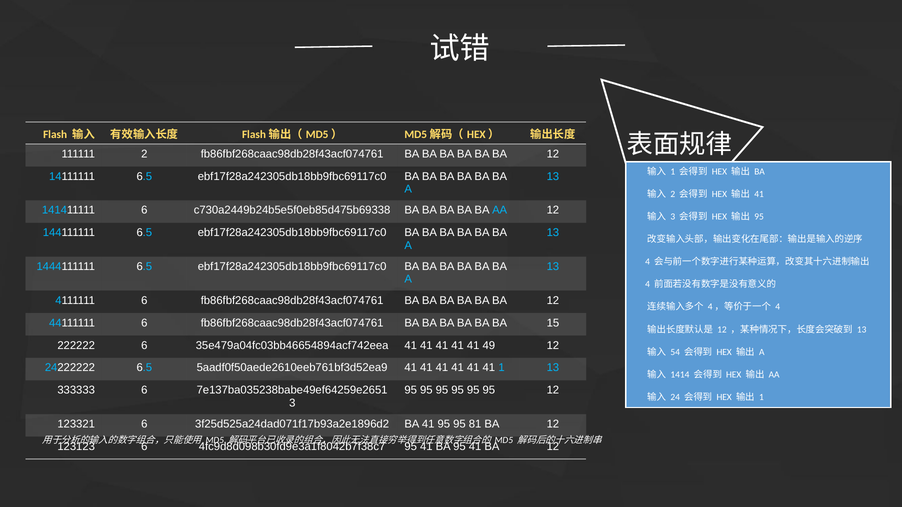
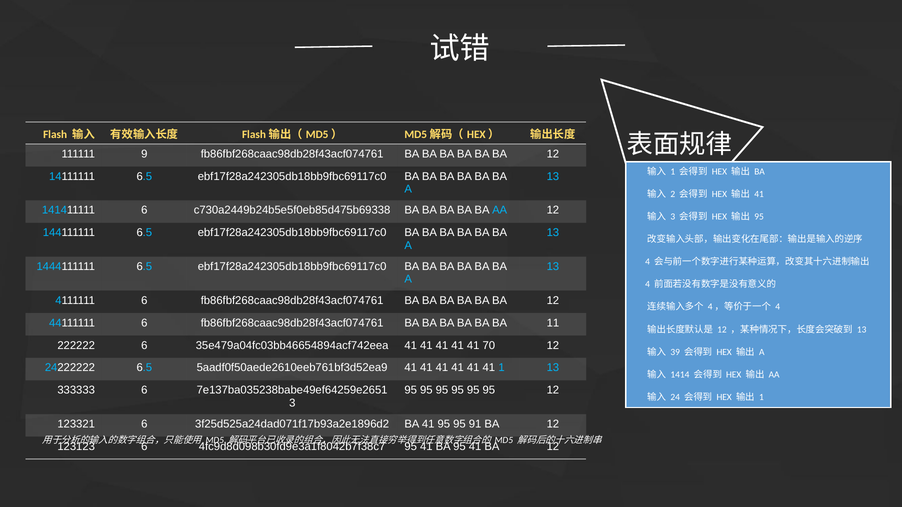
111111 2: 2 -> 9 (144, 154)
15: 15 -> 11 (553, 323)
49: 49 -> 70 (489, 346)
54: 54 -> 39 (675, 352)
81: 81 -> 91 (475, 424)
